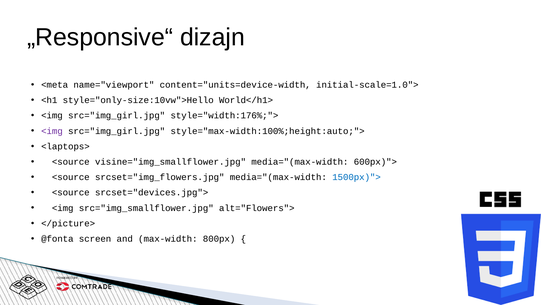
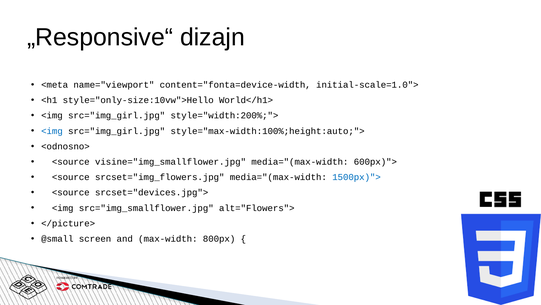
content="units=device-width: content="units=device-width -> content="fonta=device-width (235, 85)
style="width:176%;">: style="width:176%;"> -> style="width:200%;"> (224, 115)
<img colour: purple -> blue (52, 131)
<laptops>: <laptops> -> <odnosno> (65, 146)
@fonta: @fonta -> @small (57, 238)
